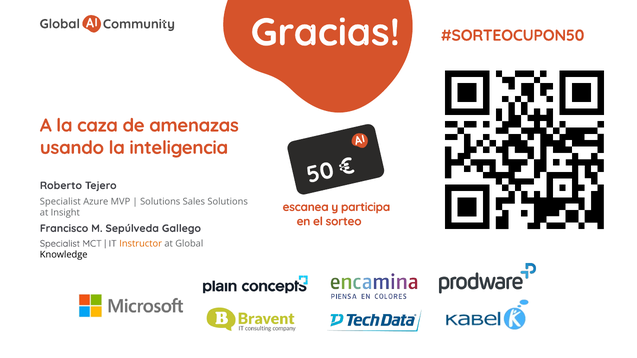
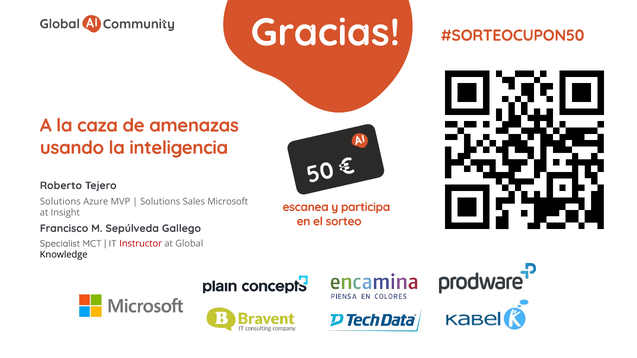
Specialist: Specialist -> Solutions (60, 202)
Sales Solutions: Solutions -> Microsoft (228, 202)
Instructor colour: orange -> red (141, 244)
